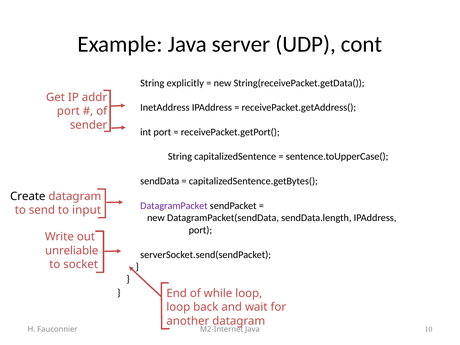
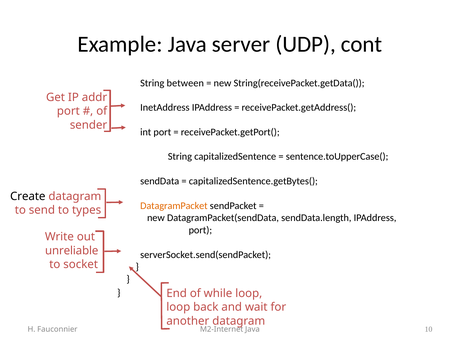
explicitly: explicitly -> between (185, 83)
DatagramPacket colour: purple -> orange (174, 206)
input: input -> types (87, 210)
